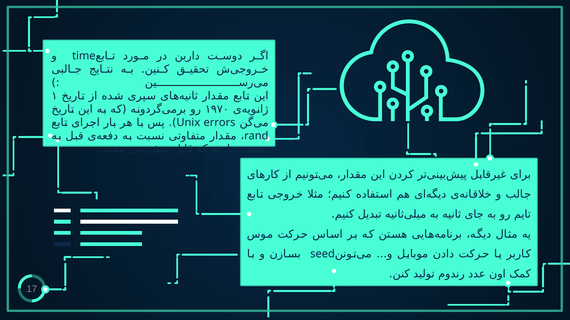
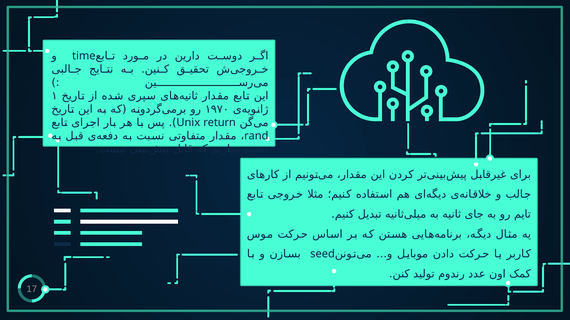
errors: errors -> return (220, 123)
